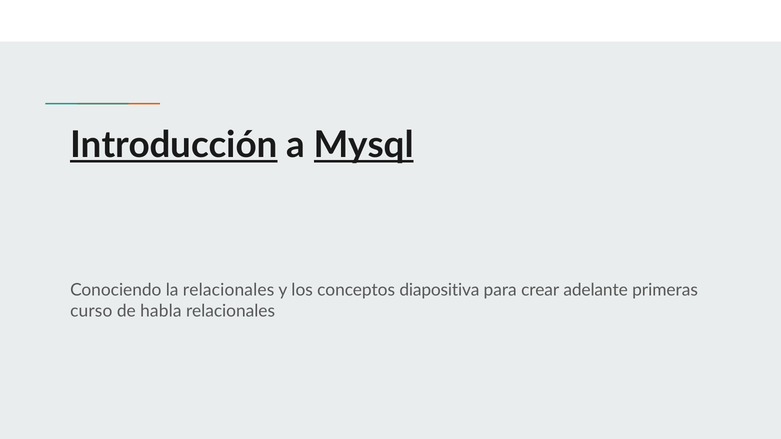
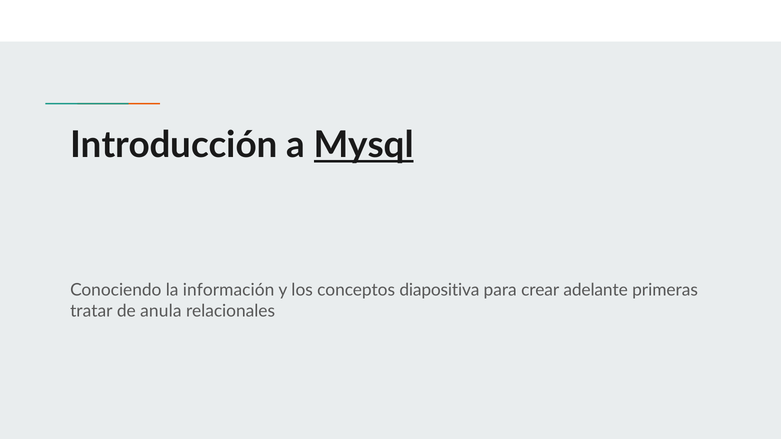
Introducción underline: present -> none (174, 145)
la relacionales: relacionales -> información (229, 290)
curso: curso -> tratar (91, 311)
habla: habla -> anula (161, 311)
